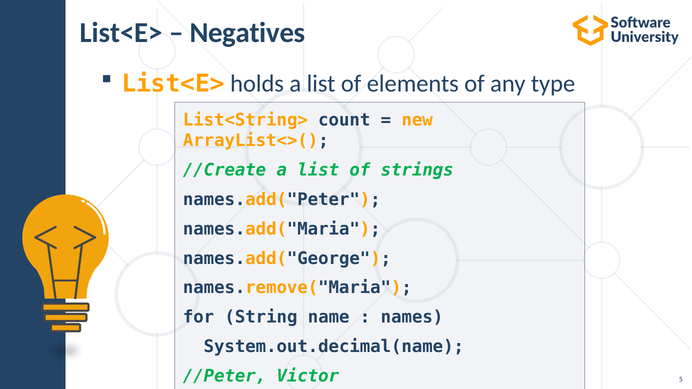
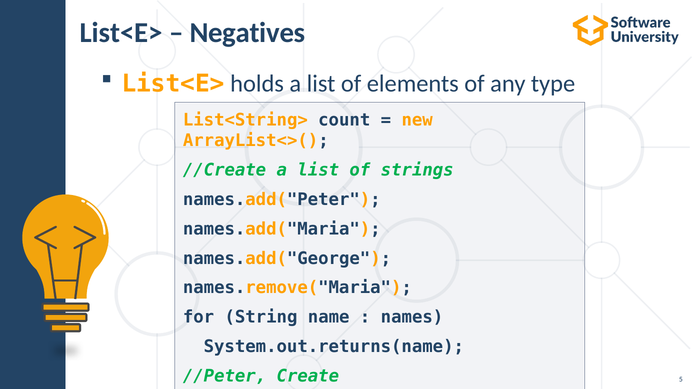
System.out.decimal(name: System.out.decimal(name -> System.out.returns(name (334, 347)
Victor: Victor -> Create (308, 376)
